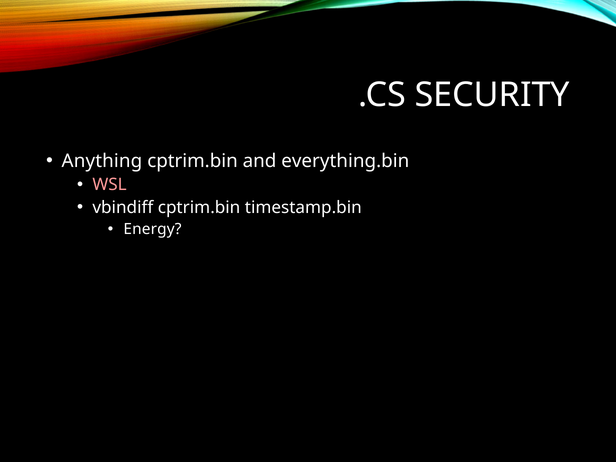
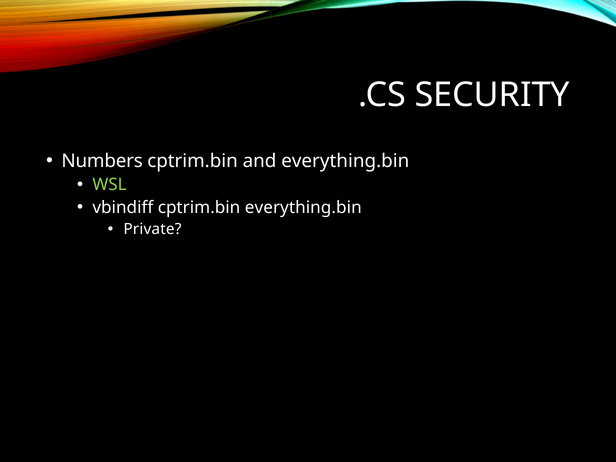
Anything: Anything -> Numbers (102, 161)
WSL colour: pink -> light green (110, 185)
cptrim.bin timestamp.bin: timestamp.bin -> everything.bin (303, 207)
Energy: Energy -> Private (152, 229)
